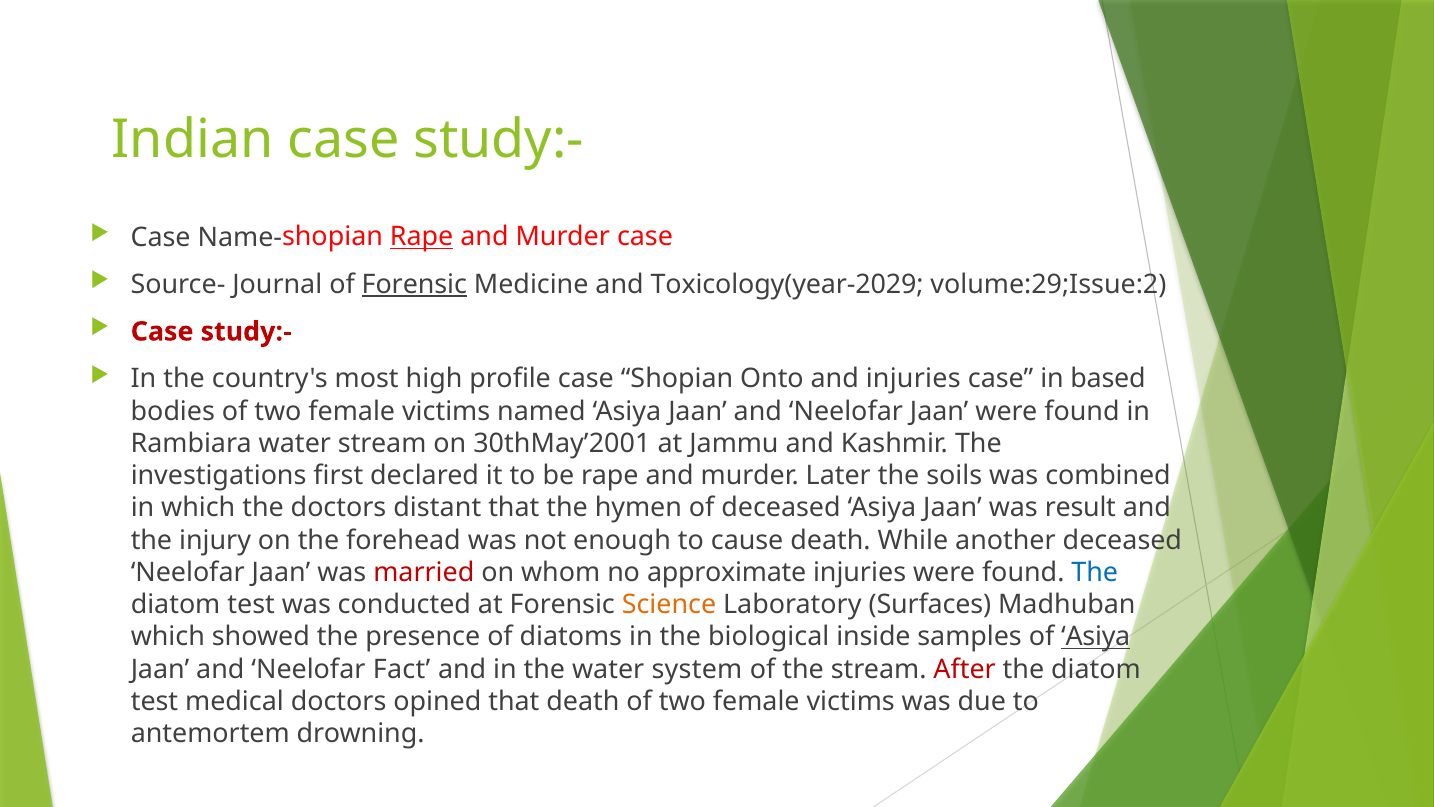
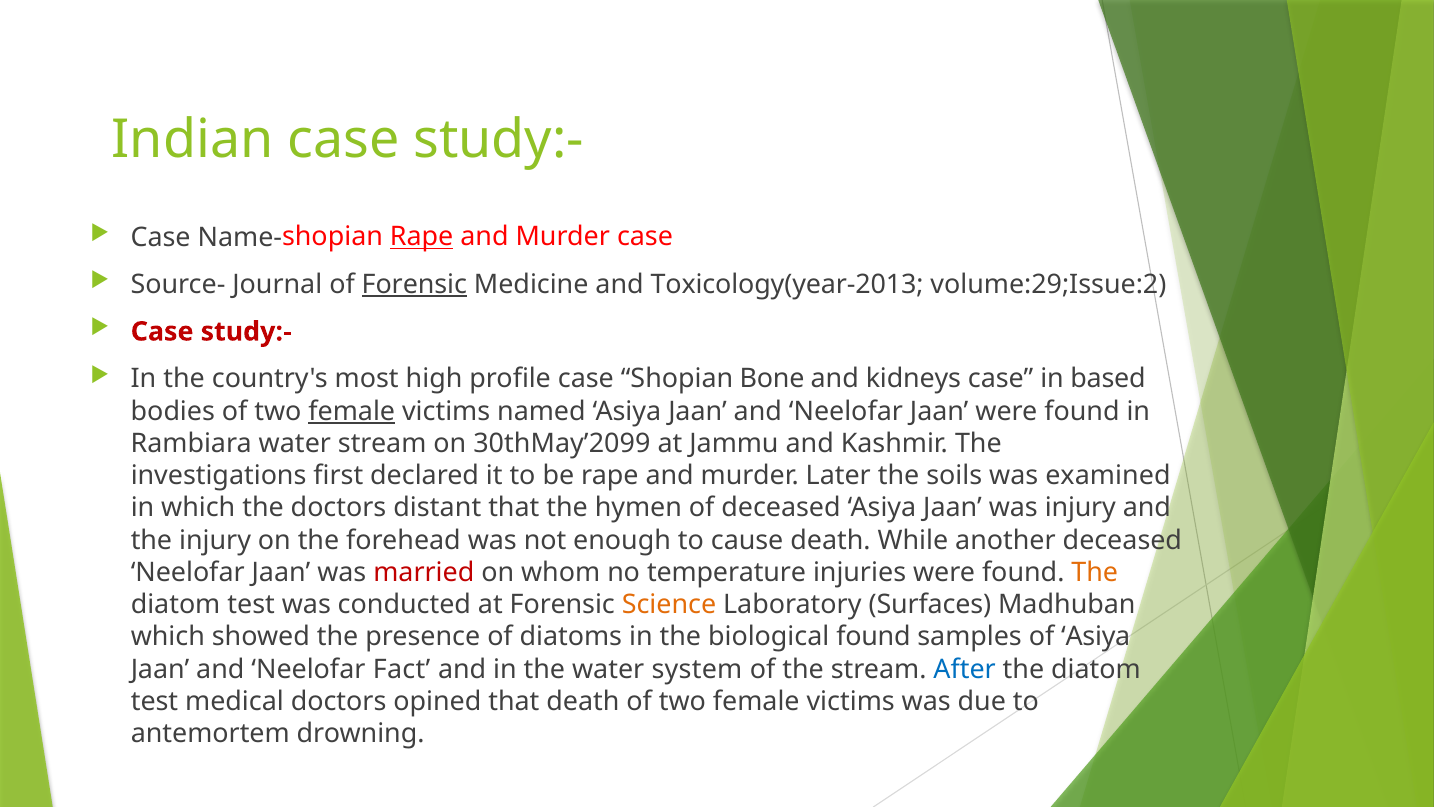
Toxicology(year-2029: Toxicology(year-2029 -> Toxicology(year-2013 (787, 284)
Onto: Onto -> Bone (772, 379)
and injuries: injuries -> kidneys (913, 379)
female underline: none -> present (352, 411)
30thMay’2001: 30thMay’2001 -> 30thMay’2099 (562, 443)
combined: combined -> examined (1108, 475)
was result: result -> injury (1080, 508)
approximate: approximate -> temperature (727, 572)
The colour: blue -> orange (1095, 572)
biological inside: inside -> found (873, 637)
Asiya underline: present -> none (1096, 637)
After colour: red -> blue (965, 669)
